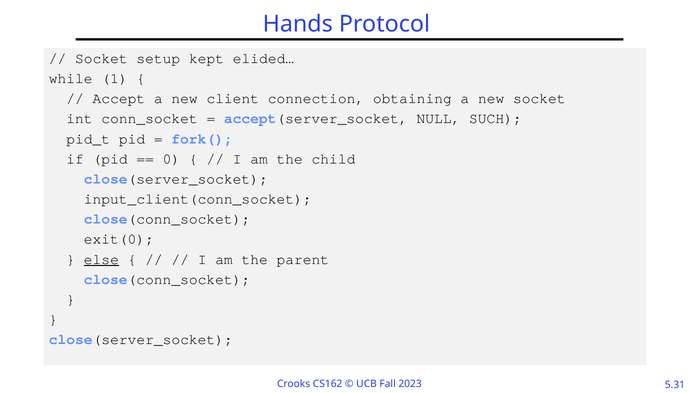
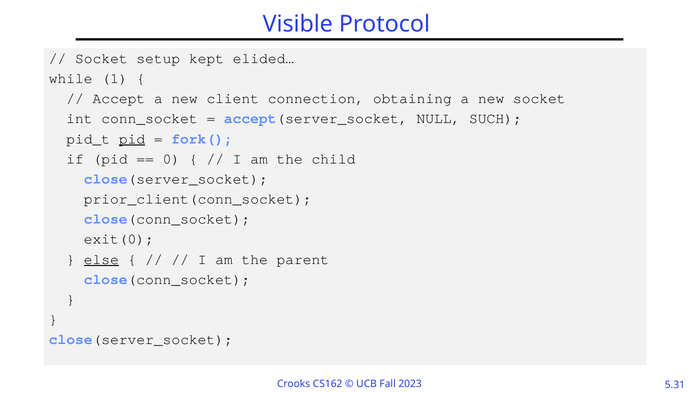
Hands: Hands -> Visible (298, 24)
pid underline: none -> present (132, 139)
input_client(conn_socket: input_client(conn_socket -> prior_client(conn_socket (198, 199)
